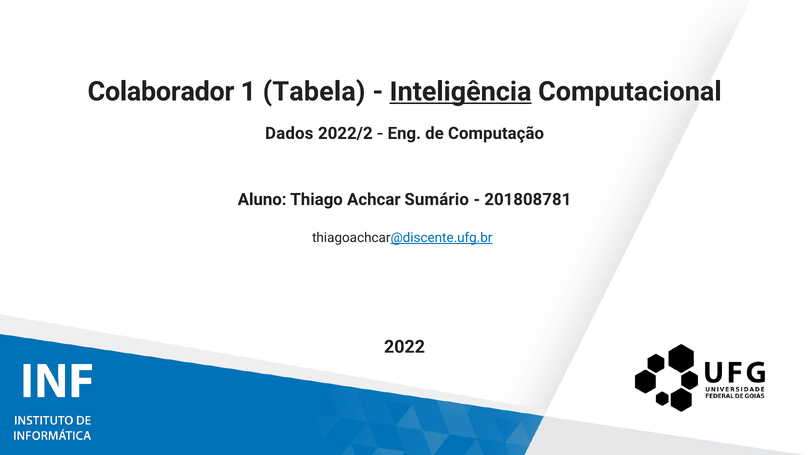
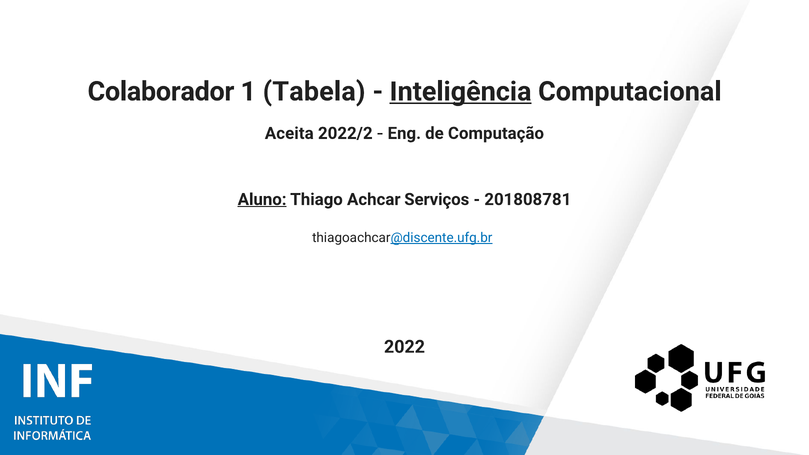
Dados: Dados -> Aceita (289, 133)
Aluno underline: none -> present (262, 199)
Sumário: Sumário -> Serviços (437, 199)
